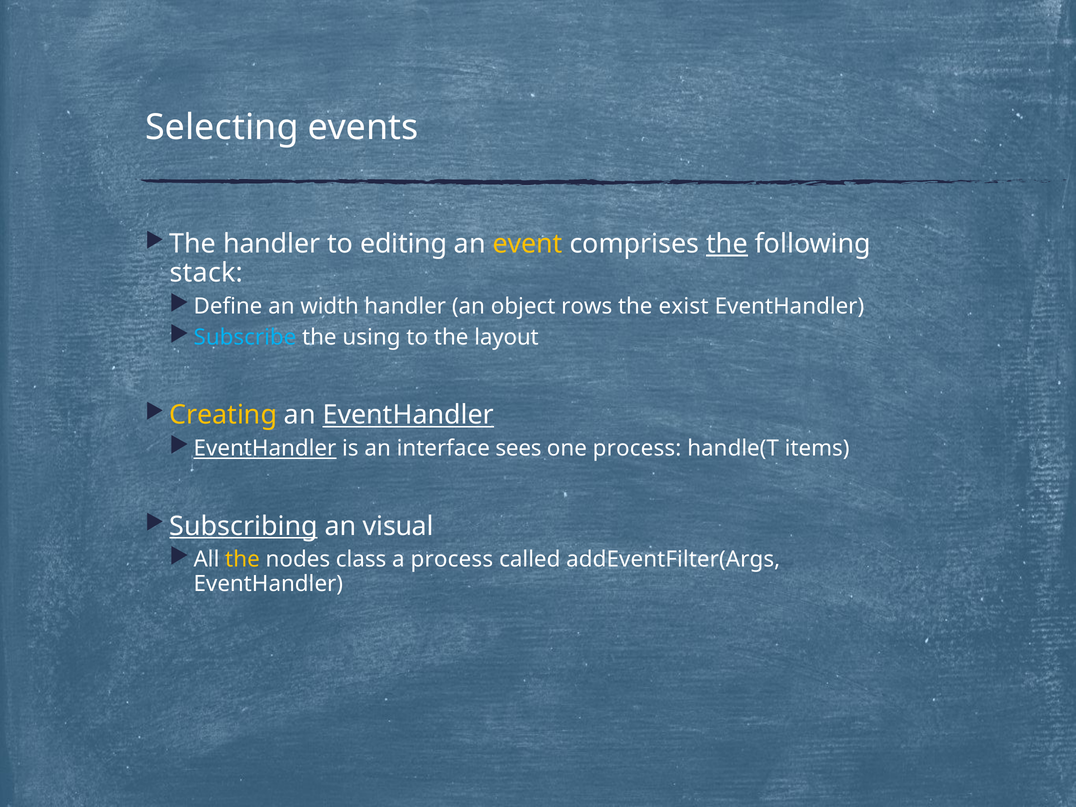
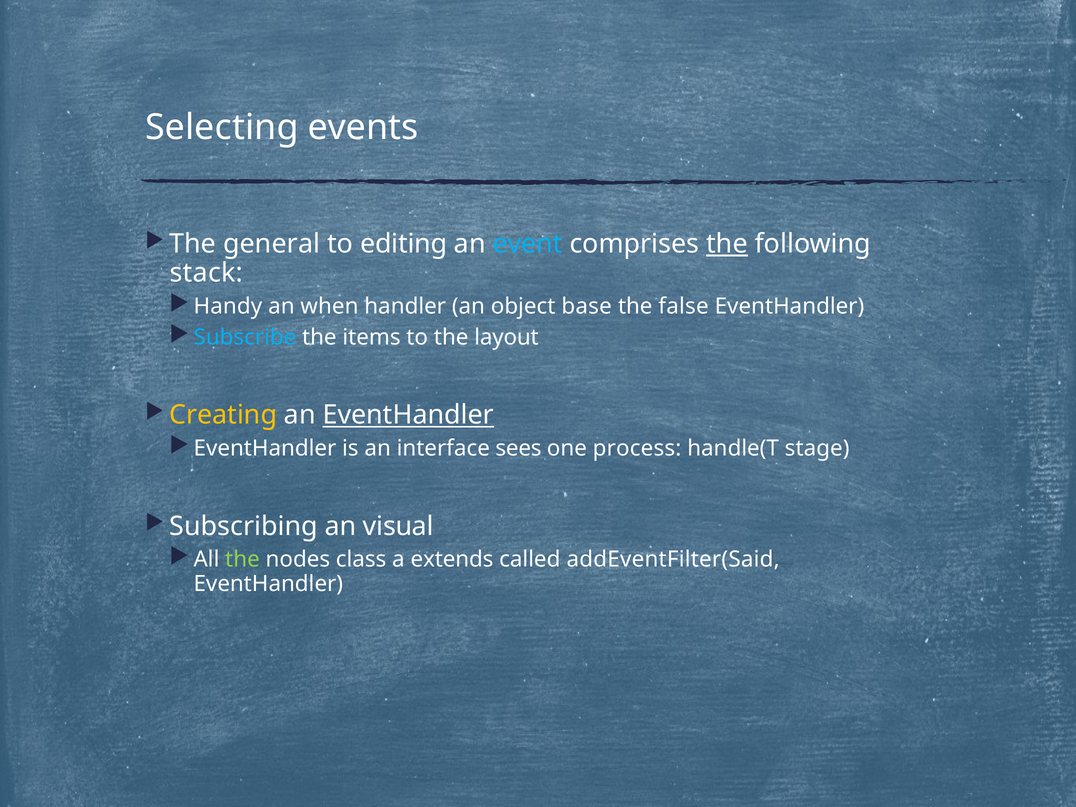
The handler: handler -> general (272, 244)
event colour: yellow -> light blue (528, 244)
Define: Define -> Handy (228, 306)
width: width -> when (329, 306)
rows: rows -> base (587, 306)
exist: exist -> false (684, 306)
using: using -> items (372, 337)
EventHandler underline: present -> none (265, 448)
items: items -> stage (817, 448)
Subscribing underline: present -> none (244, 526)
the colour: yellow -> light green (242, 560)
a process: process -> extends (452, 560)
addEventFilter(Args: addEventFilter(Args -> addEventFilter(Said (673, 560)
